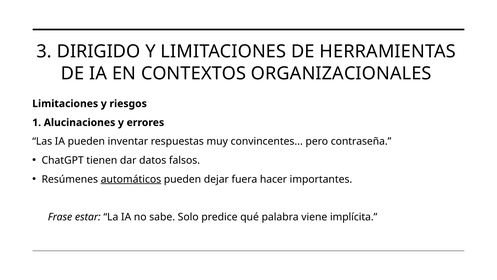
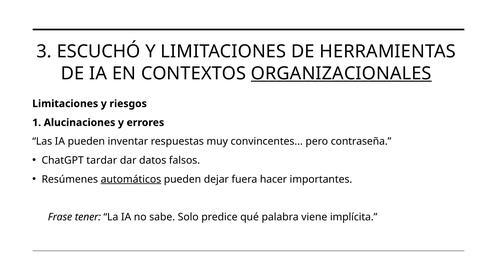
DIRIGIDO: DIRIGIDO -> ESCUCHÓ (99, 52)
ORGANIZACIONALES underline: none -> present (341, 73)
tienen: tienen -> tardar (102, 160)
estar: estar -> tener (88, 217)
